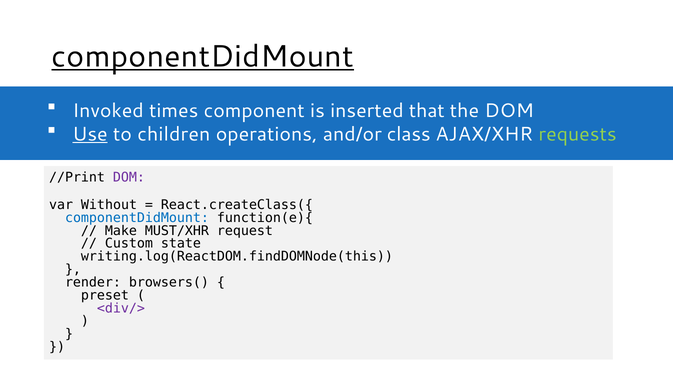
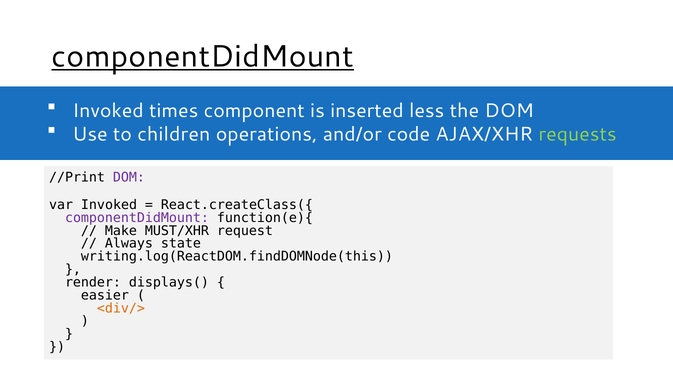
that: that -> less (427, 111)
Use underline: present -> none (90, 134)
class: class -> code (409, 134)
var Without: Without -> Invoked (109, 205)
componentDidMount colour: blue -> purple (137, 218)
Custom: Custom -> Always (129, 244)
browsers(: browsers( -> displays( (169, 283)
preset: preset -> easier (105, 296)
<div/> colour: purple -> orange (121, 309)
